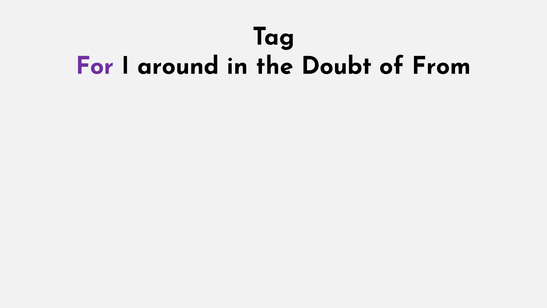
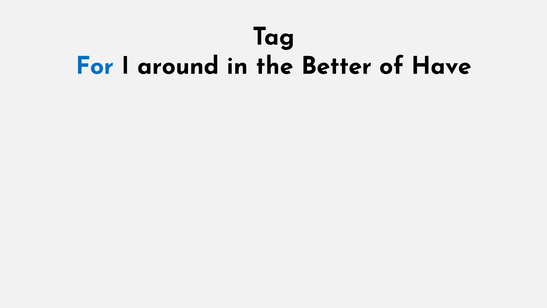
For colour: purple -> blue (95, 66)
Doubt: Doubt -> Better (336, 66)
From: From -> Have (441, 66)
